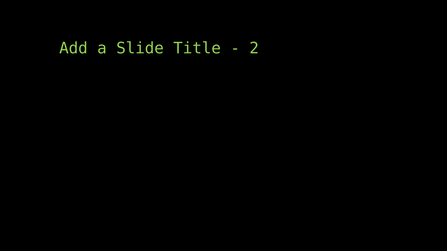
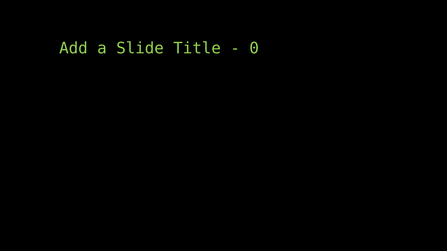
2: 2 -> 0 (254, 48)
